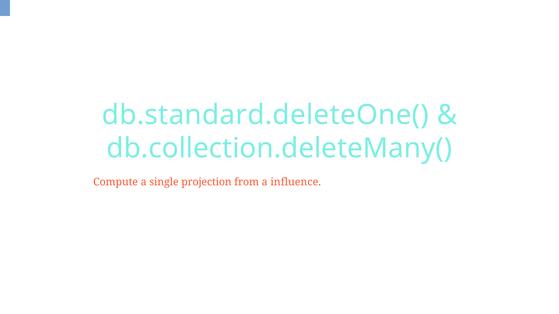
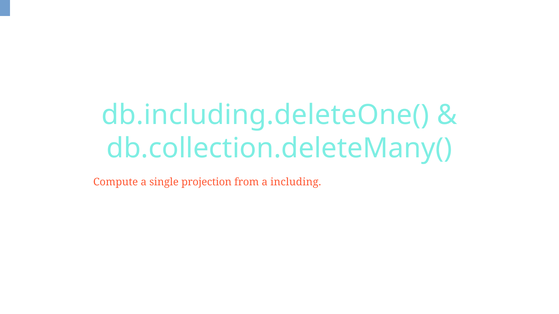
db.standard.deleteOne(: db.standard.deleteOne( -> db.including.deleteOne( (265, 115)
influence: influence -> including (296, 182)
